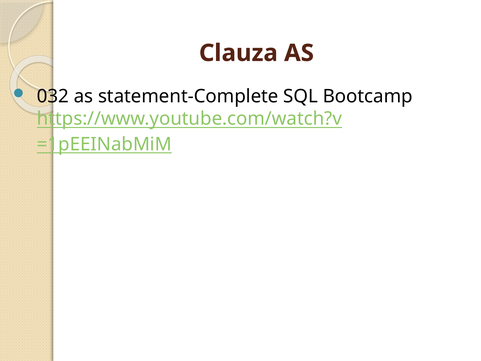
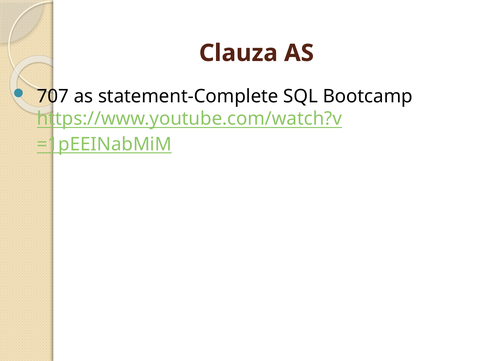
032: 032 -> 707 (53, 96)
